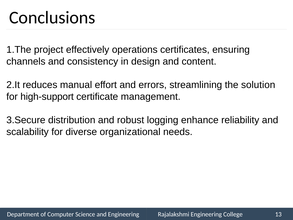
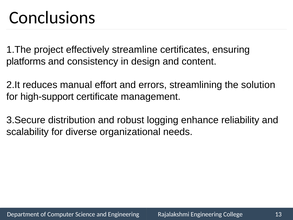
operations: operations -> streamline (135, 50)
channels: channels -> platforms (26, 61)
